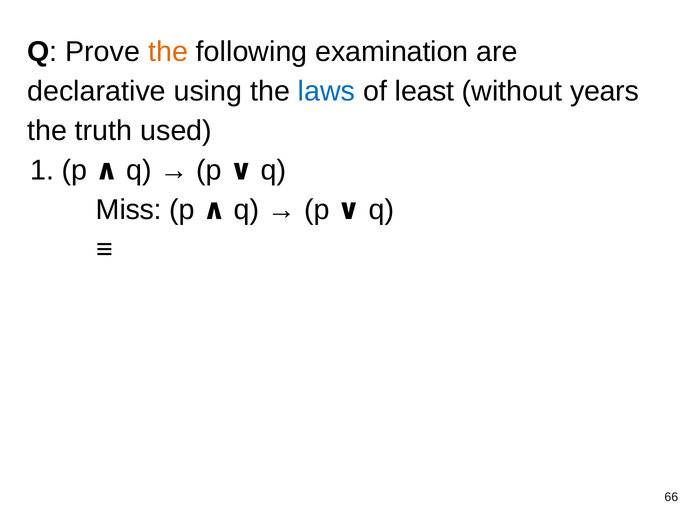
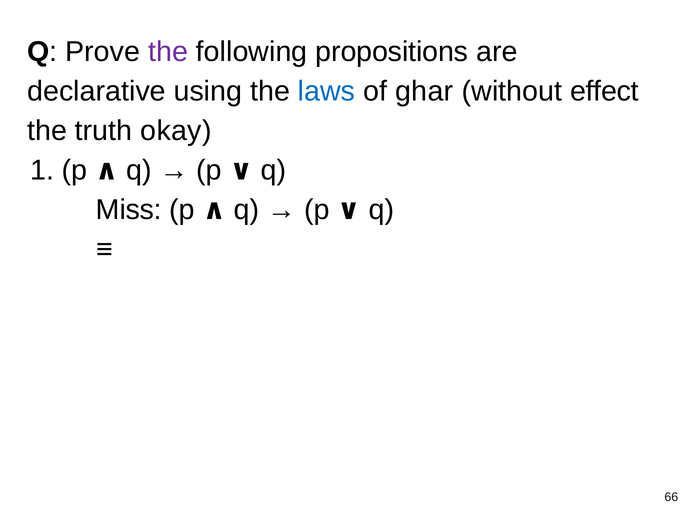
the colour: orange -> purple (168, 52)
examination: examination -> propositions (392, 52)
least: least -> ghar (424, 91)
years: years -> effect (605, 91)
used: used -> okay (176, 131)
